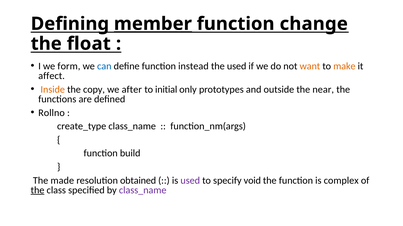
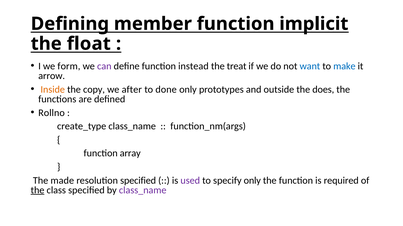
member underline: present -> none (153, 24)
change: change -> implicit (314, 24)
can colour: blue -> purple (104, 66)
the used: used -> treat (237, 66)
want colour: orange -> blue (310, 66)
make colour: orange -> blue (344, 66)
affect: affect -> arrow (52, 76)
initial: initial -> done (166, 90)
near: near -> does (323, 90)
build: build -> array (130, 154)
resolution obtained: obtained -> specified (138, 181)
specify void: void -> only (252, 181)
complex: complex -> required (341, 181)
